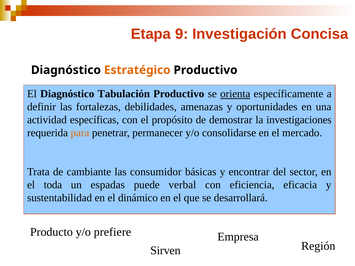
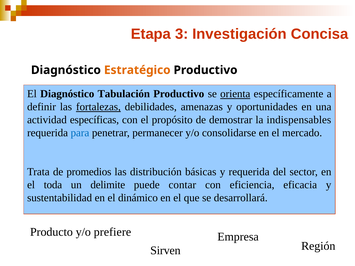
9: 9 -> 3 (182, 34)
fortalezas underline: none -> present (98, 107)
investigaciones: investigaciones -> indispensables (299, 120)
para colour: orange -> blue (80, 133)
cambiante: cambiante -> promedios (89, 172)
consumidor: consumidor -> distribución (156, 172)
y encontrar: encontrar -> requerida (249, 172)
espadas: espadas -> delimite (108, 185)
verbal: verbal -> contar (182, 185)
